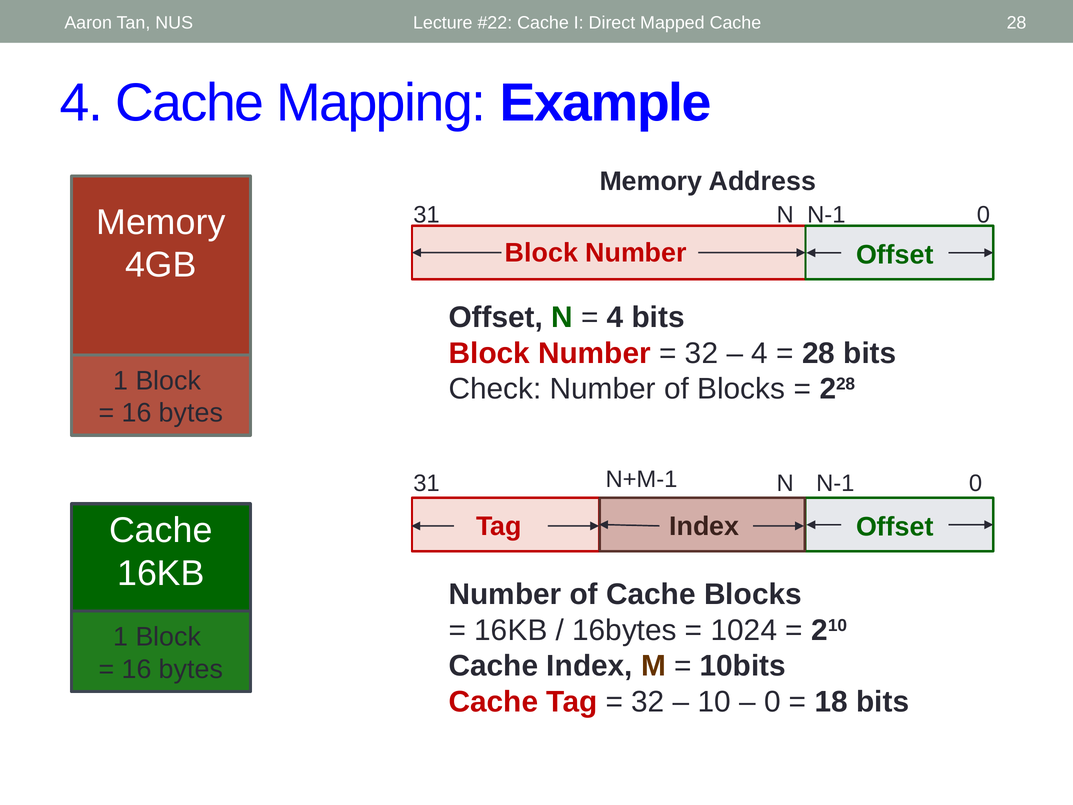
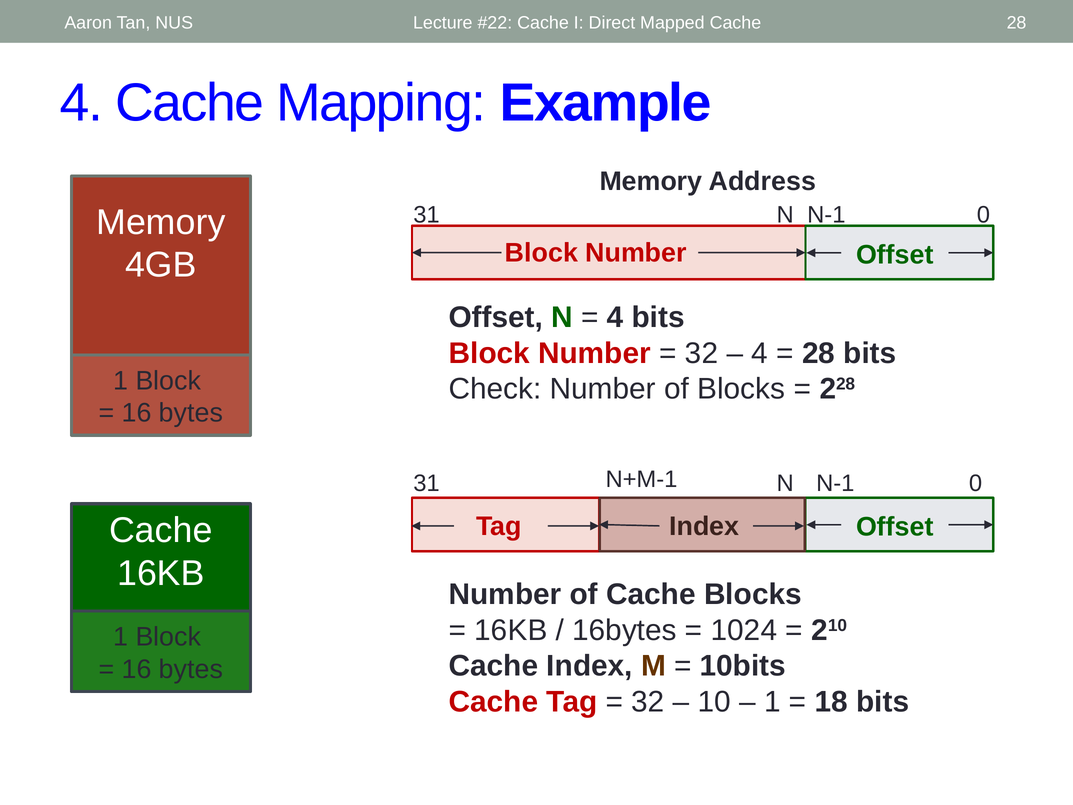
0: 0 -> 1 (772, 702)
